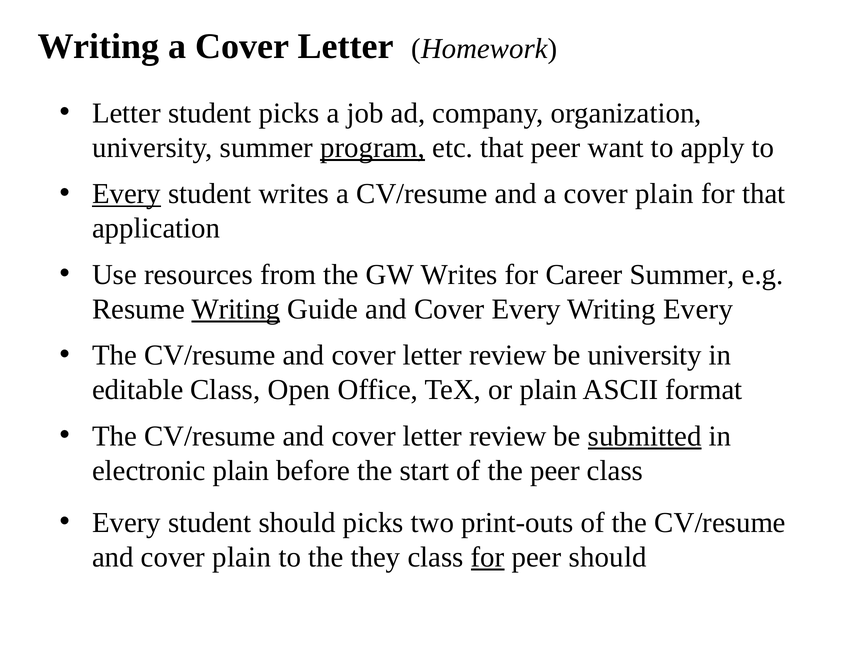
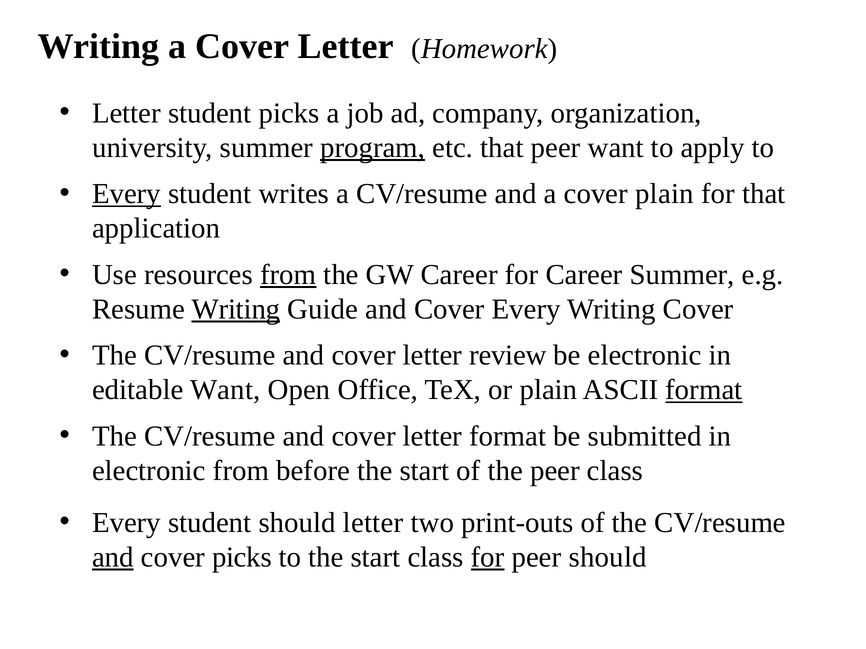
from underline: none -> present (288, 275)
GW Writes: Writes -> Career (459, 275)
Writing Every: Every -> Cover (698, 309)
be university: university -> electronic (645, 356)
editable Class: Class -> Want (225, 390)
format underline: none -> present (704, 390)
review: review -> format (508, 436)
submitted underline: present -> none (645, 436)
electronic plain: plain -> from (241, 471)
should picks: picks -> letter (373, 523)
and underline: none -> present (113, 558)
plain: plain -> picks (242, 558)
to the they: they -> start (376, 558)
